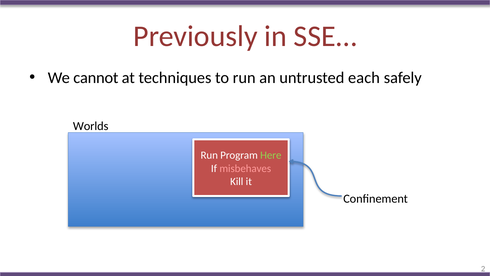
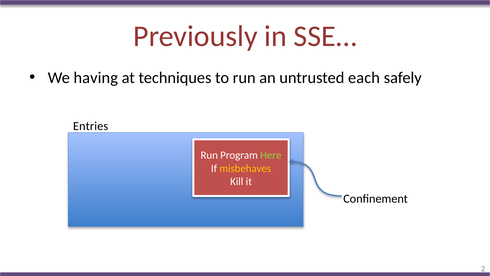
cannot: cannot -> having (96, 78)
Worlds: Worlds -> Entries (91, 126)
misbehaves colour: pink -> yellow (245, 168)
